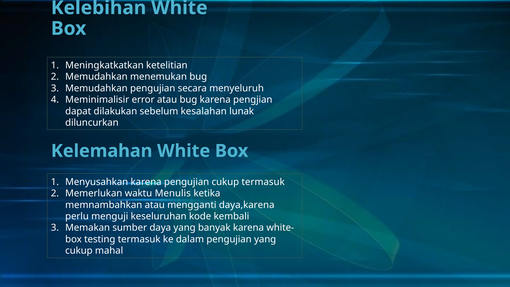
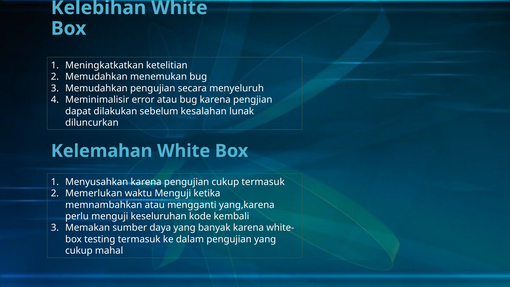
waktu Menulis: Menulis -> Menguji (173, 193)
daya,karena: daya,karena -> yang,karena (247, 205)
